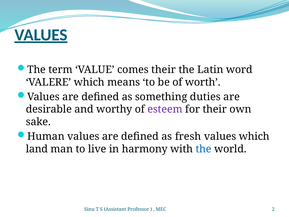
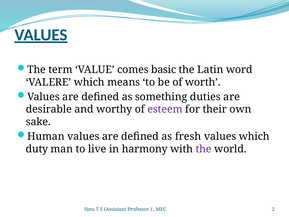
comes their: their -> basic (164, 70)
land: land -> duty (37, 149)
the colour: blue -> purple (204, 149)
